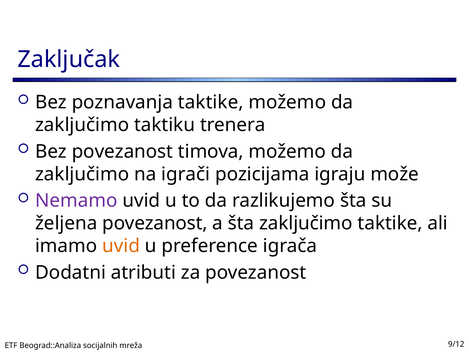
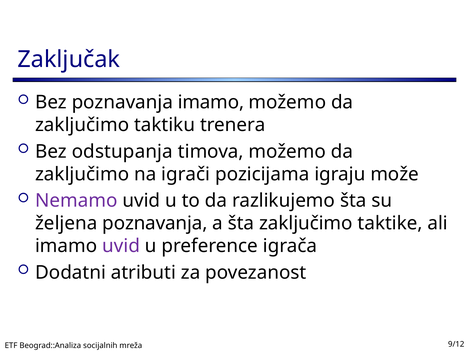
poznavanja taktike: taktike -> imamo (211, 102)
Bez povezanost: povezanost -> odstupanja (122, 151)
željena povezanost: povezanost -> poznavanja (155, 223)
uvid colour: orange -> purple (121, 246)
